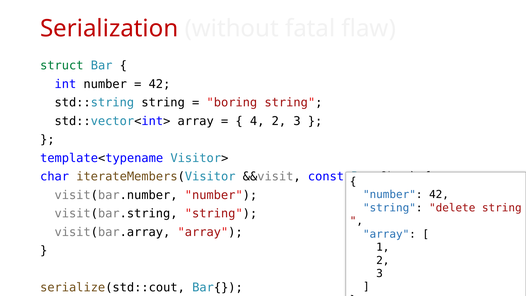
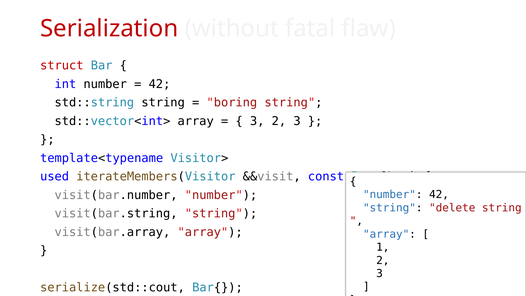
struct colour: green -> red (62, 66)
4: 4 -> 3 (257, 121)
char: char -> used (55, 177)
